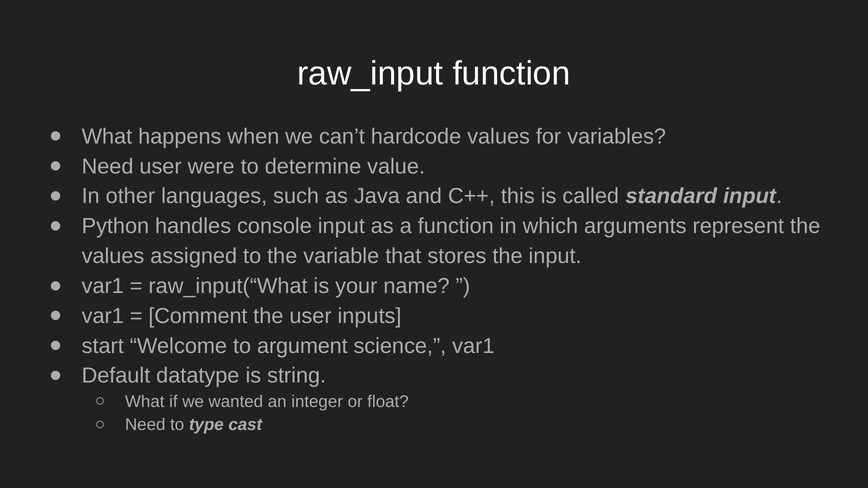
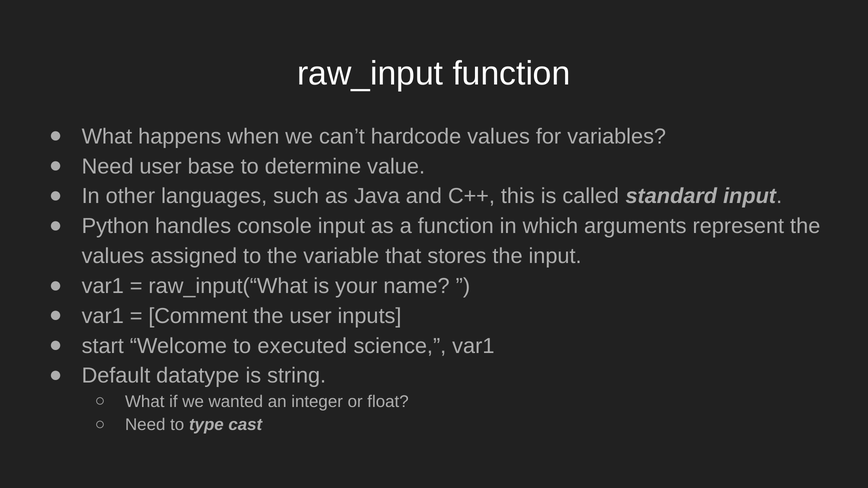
were: were -> base (211, 166)
argument: argument -> executed (302, 346)
